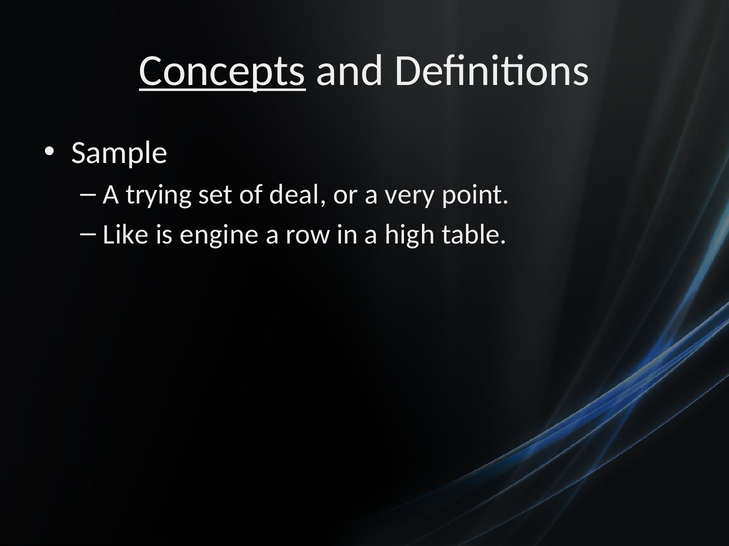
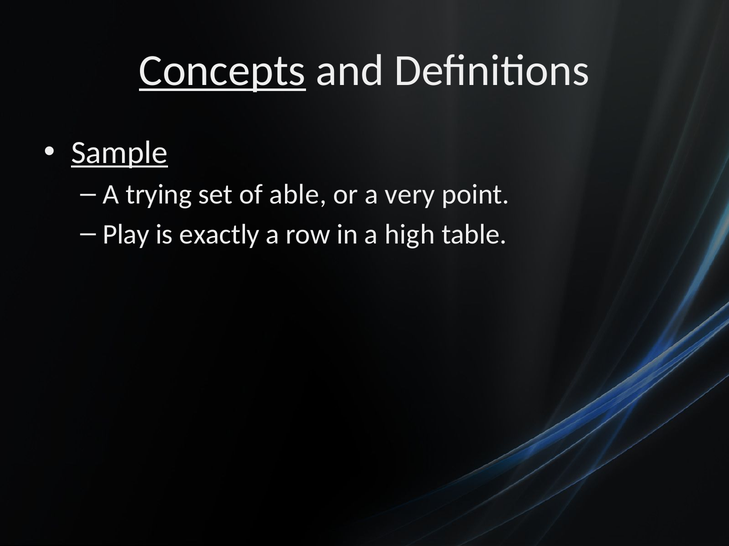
Sample underline: none -> present (119, 153)
deal: deal -> able (298, 195)
Like: Like -> Play (126, 235)
engine: engine -> exactly (220, 235)
